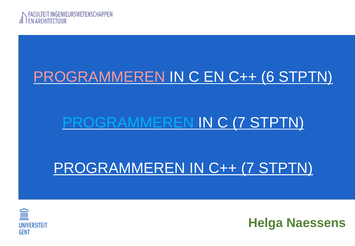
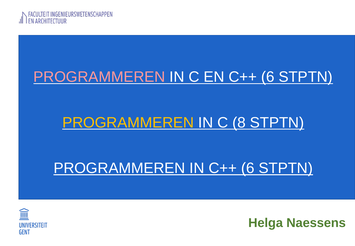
PROGRAMMEREN colour: light blue -> yellow (128, 122)
C 7: 7 -> 8 (239, 122)
IN C++ 7: 7 -> 6 (248, 168)
